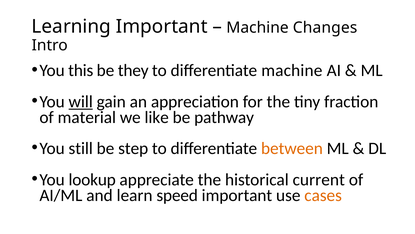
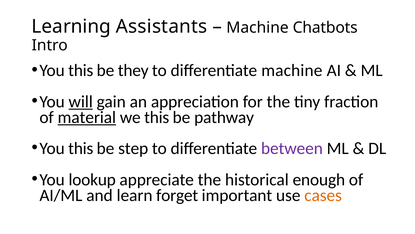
Learning Important: Important -> Assistants (162, 26)
Changes: Changes -> Chatbots (325, 28)
material underline: none -> present (87, 117)
we like: like -> this (157, 117)
still: still -> this (81, 148)
between colour: orange -> purple (292, 148)
current: current -> enough (319, 179)
speed: speed -> forget (177, 195)
